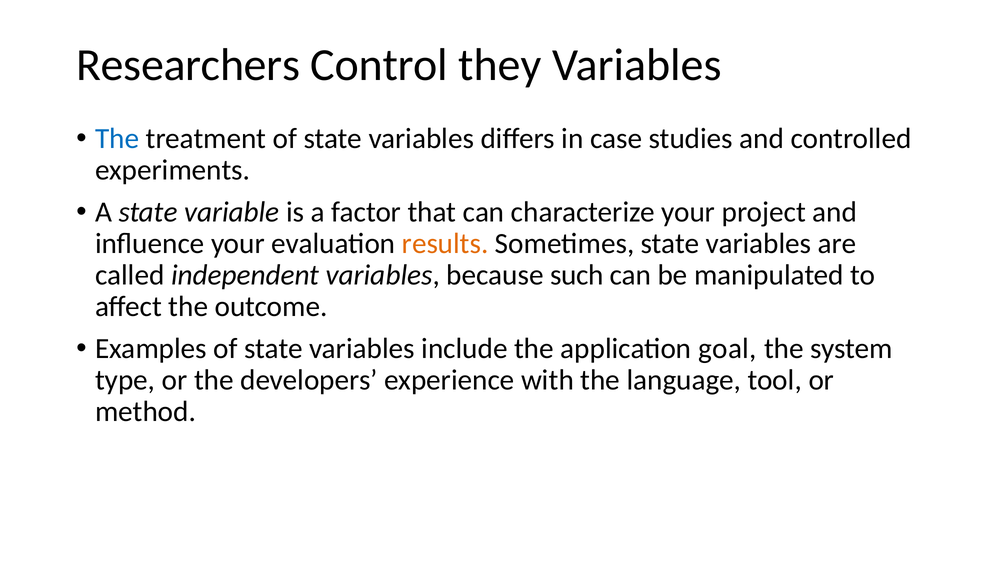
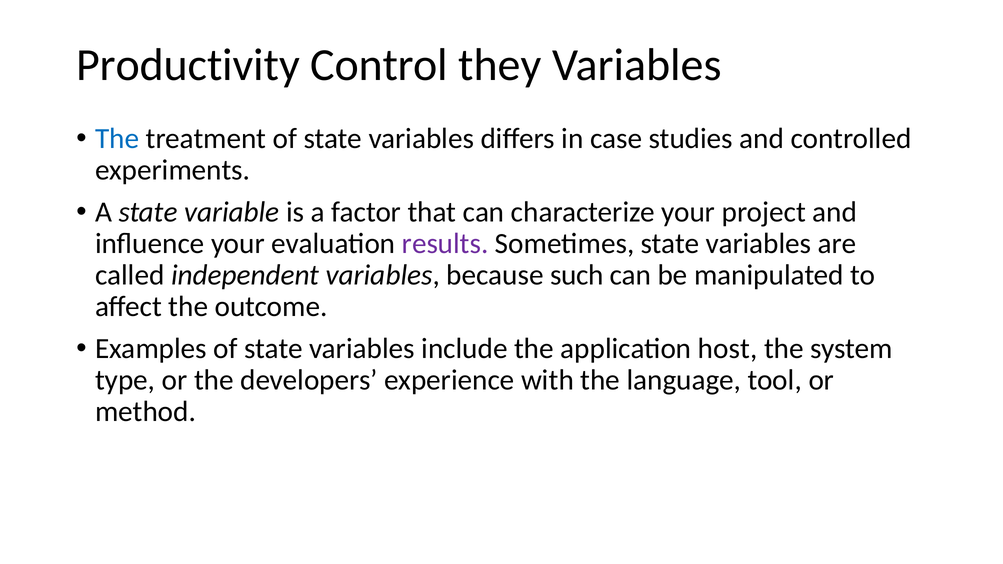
Researchers: Researchers -> Productivity (188, 65)
results colour: orange -> purple (445, 244)
goal: goal -> host (728, 349)
